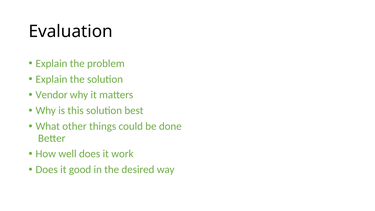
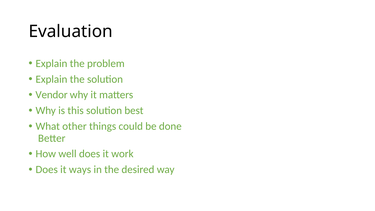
good: good -> ways (80, 170)
